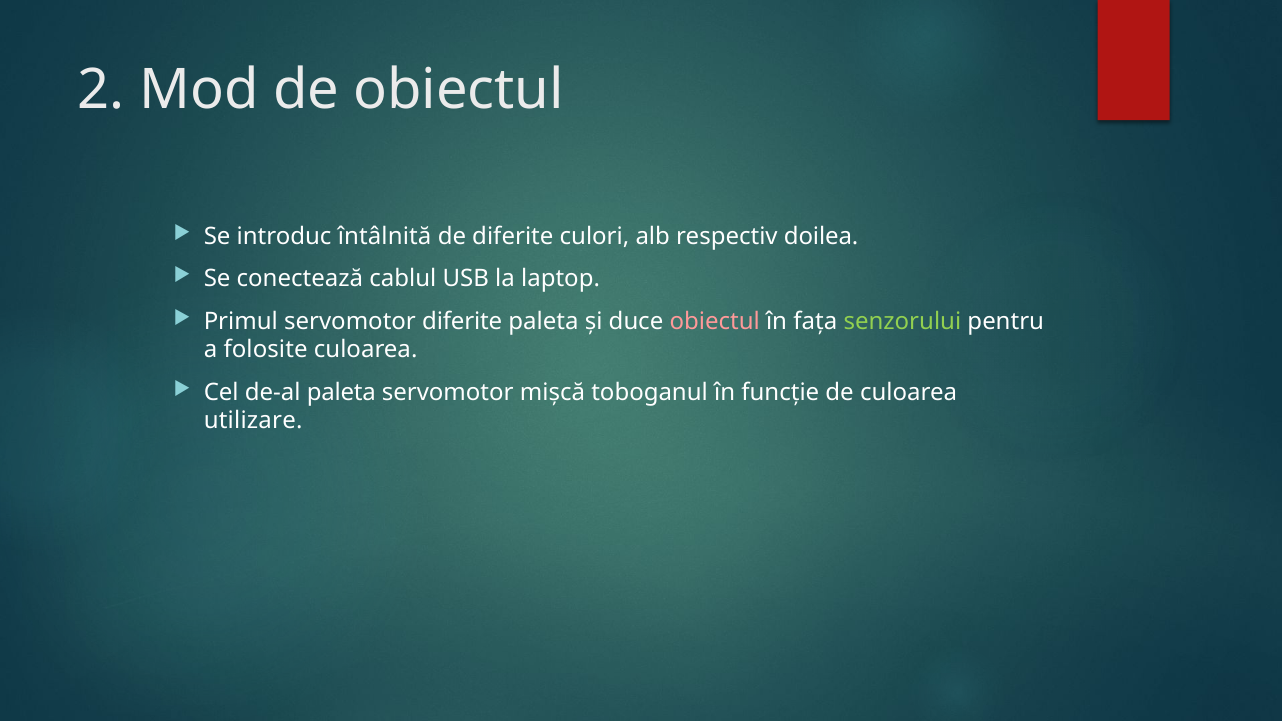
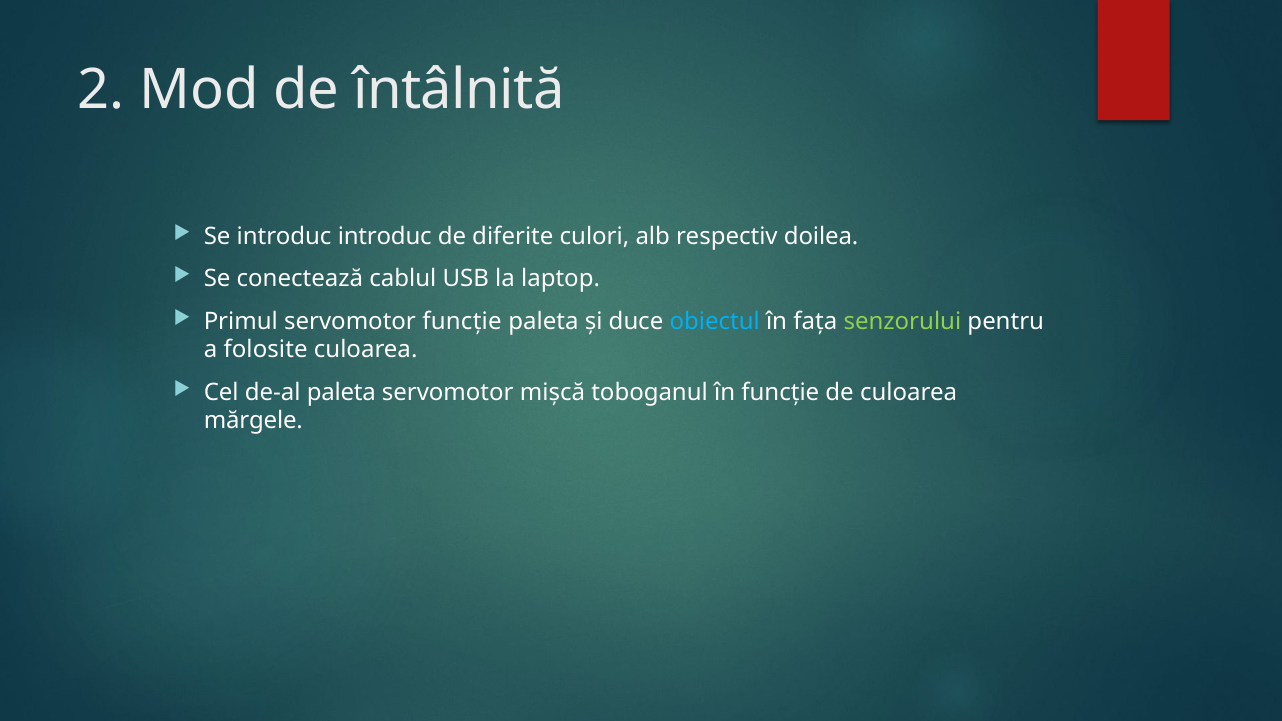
de obiectul: obiectul -> întâlnită (459, 90)
introduc întâlnită: întâlnită -> introduc (385, 237)
servomotor diferite: diferite -> funcție (462, 321)
obiectul colour: pink -> light blue (715, 321)
utilizare: utilizare -> mărgele (253, 421)
